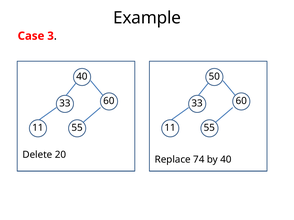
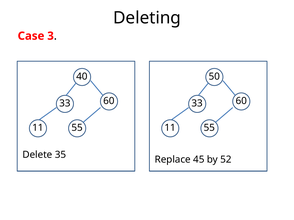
Example: Example -> Deleting (147, 18)
20: 20 -> 35 (60, 155)
74: 74 -> 45 (199, 160)
by 40: 40 -> 52 (226, 160)
